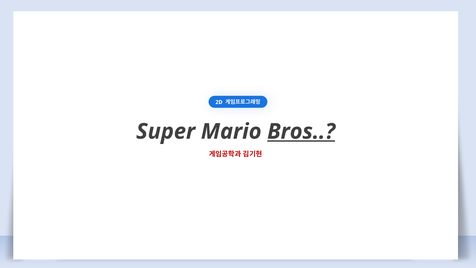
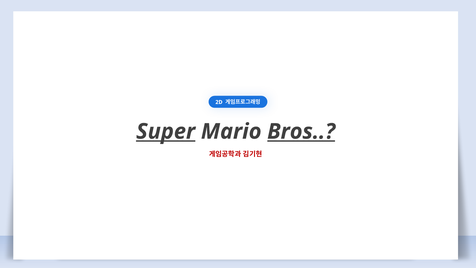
Super underline: none -> present (166, 131)
